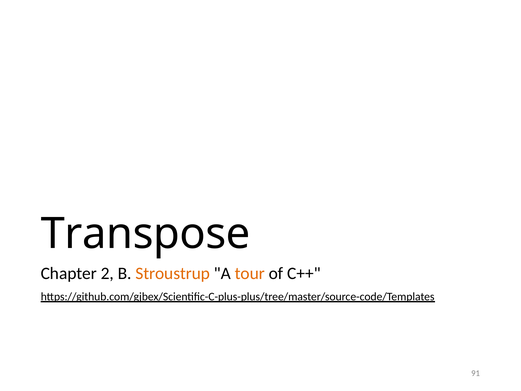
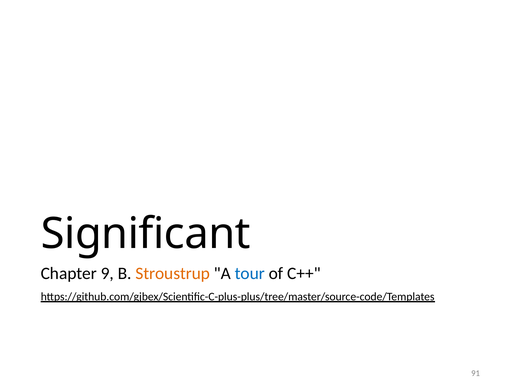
Transpose: Transpose -> Significant (146, 234)
2: 2 -> 9 (107, 273)
tour colour: orange -> blue (250, 273)
